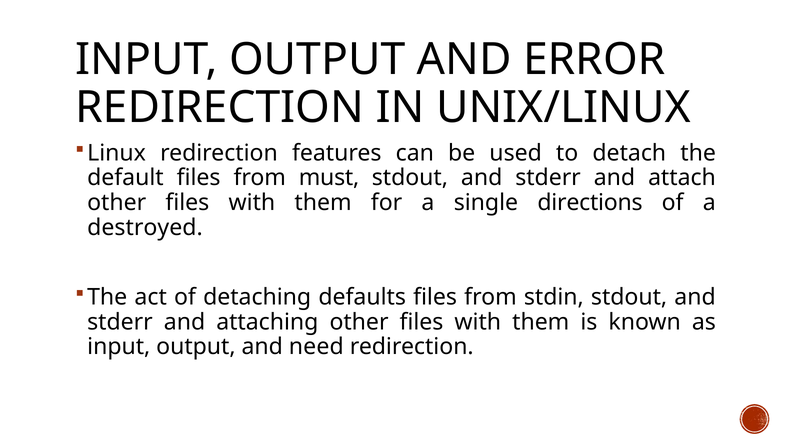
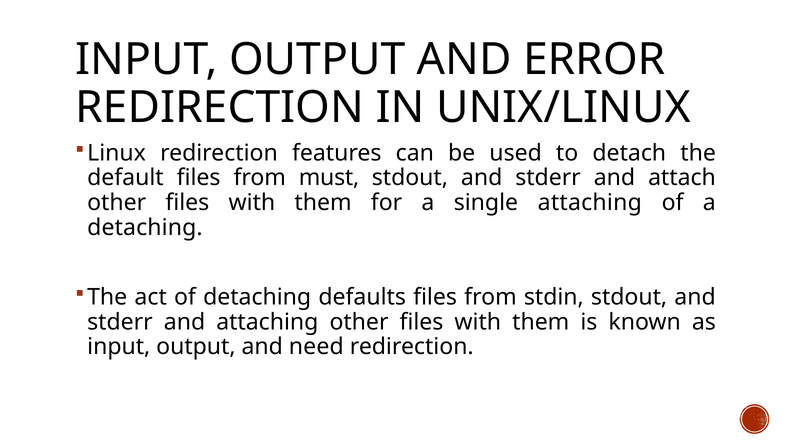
single directions: directions -> attaching (590, 203)
destroyed: destroyed -> detaching (145, 228)
